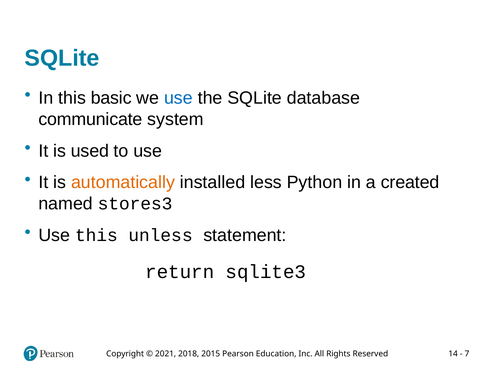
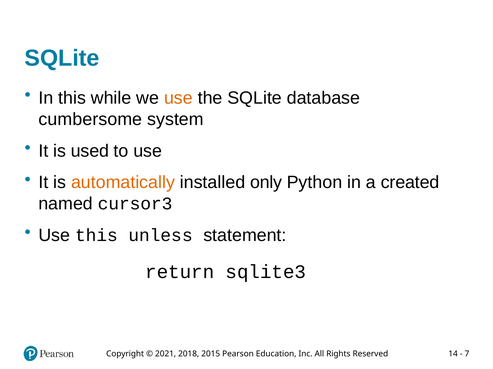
basic: basic -> while (111, 98)
use colour: blue -> orange (178, 98)
communicate: communicate -> cumbersome (90, 120)
less: less -> only (266, 183)
stores3: stores3 -> cursor3 (135, 204)
